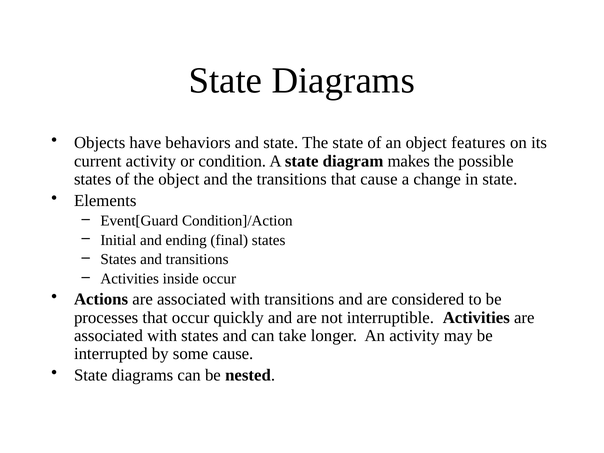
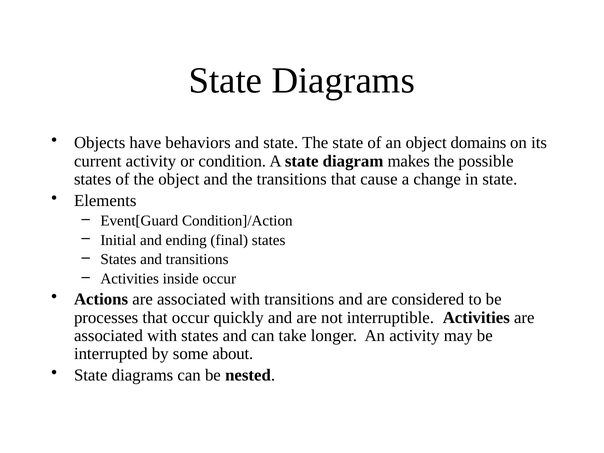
features: features -> domains (478, 143)
some cause: cause -> about (233, 354)
